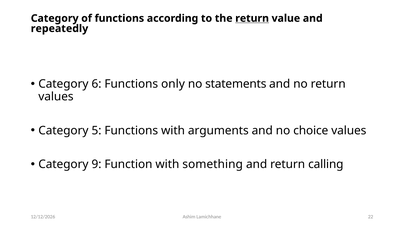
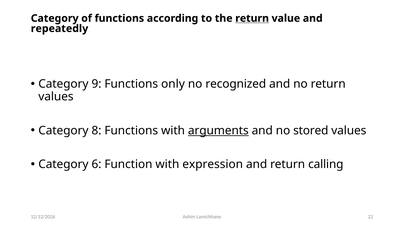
6: 6 -> 9 (96, 84)
statements: statements -> recognized (236, 84)
5: 5 -> 8 (96, 131)
arguments underline: none -> present (218, 131)
choice: choice -> stored (311, 131)
9: 9 -> 6 (96, 165)
something: something -> expression (213, 165)
